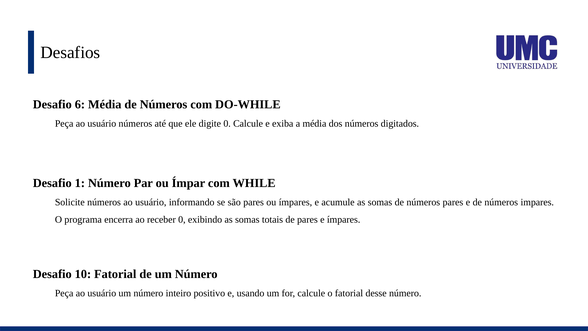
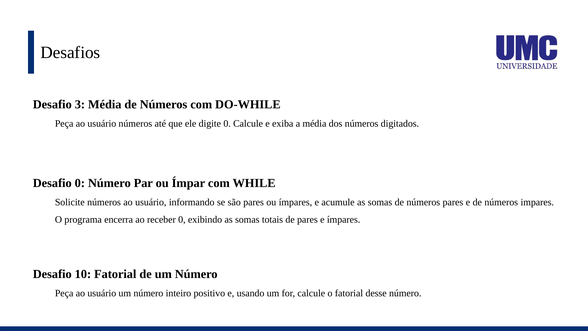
6: 6 -> 3 (80, 104)
Desafio 1: 1 -> 0 (80, 183)
